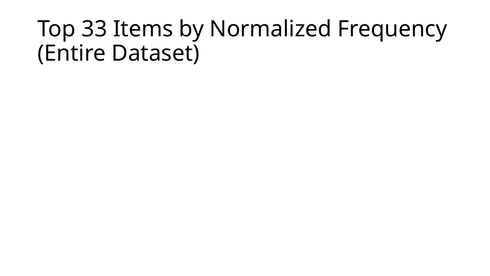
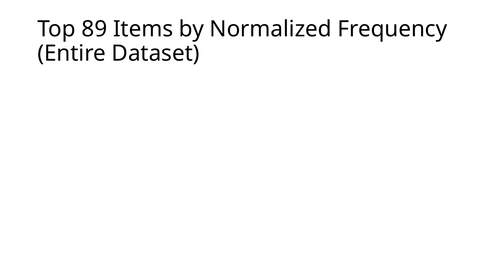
33: 33 -> 89 (94, 29)
